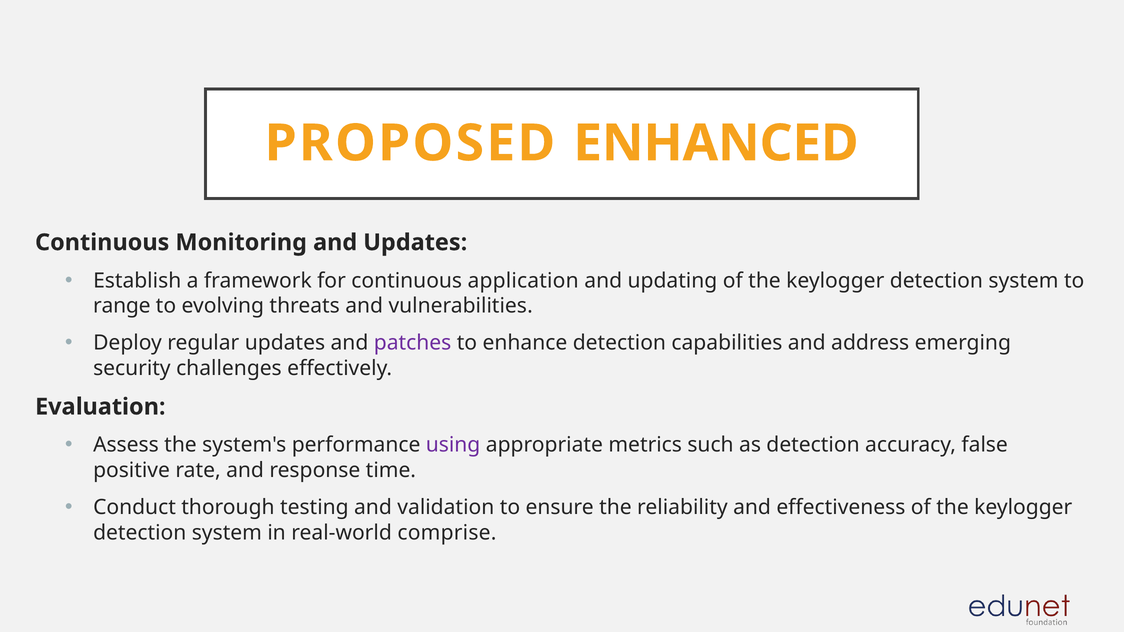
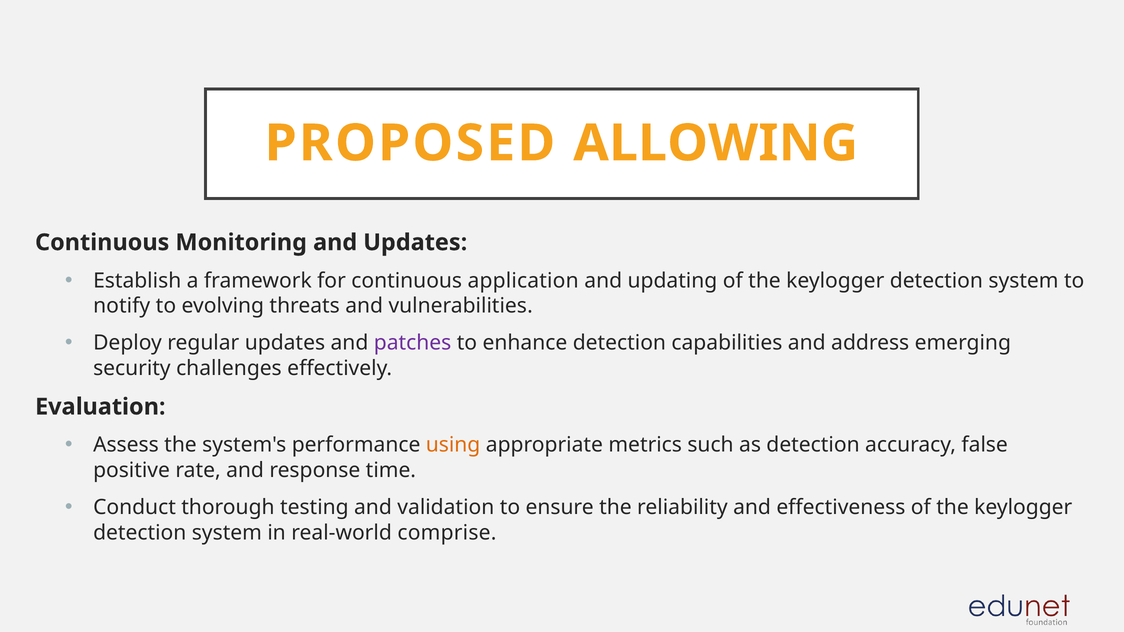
ENHANCED: ENHANCED -> ALLOWING (716, 143)
range: range -> notify (122, 306)
using colour: purple -> orange (453, 445)
